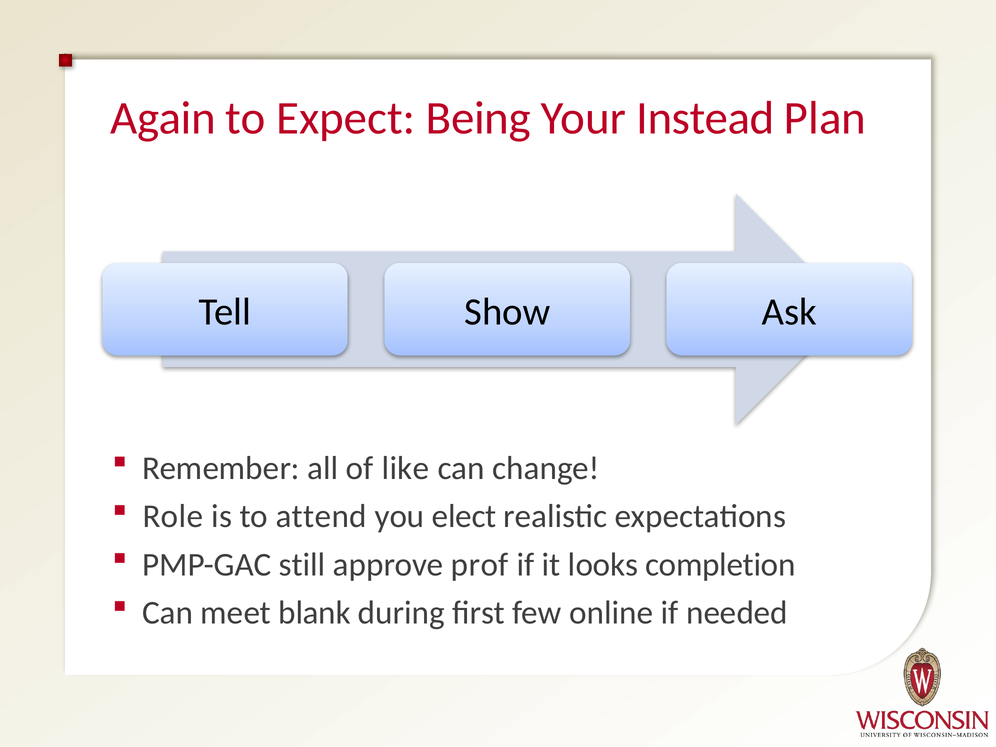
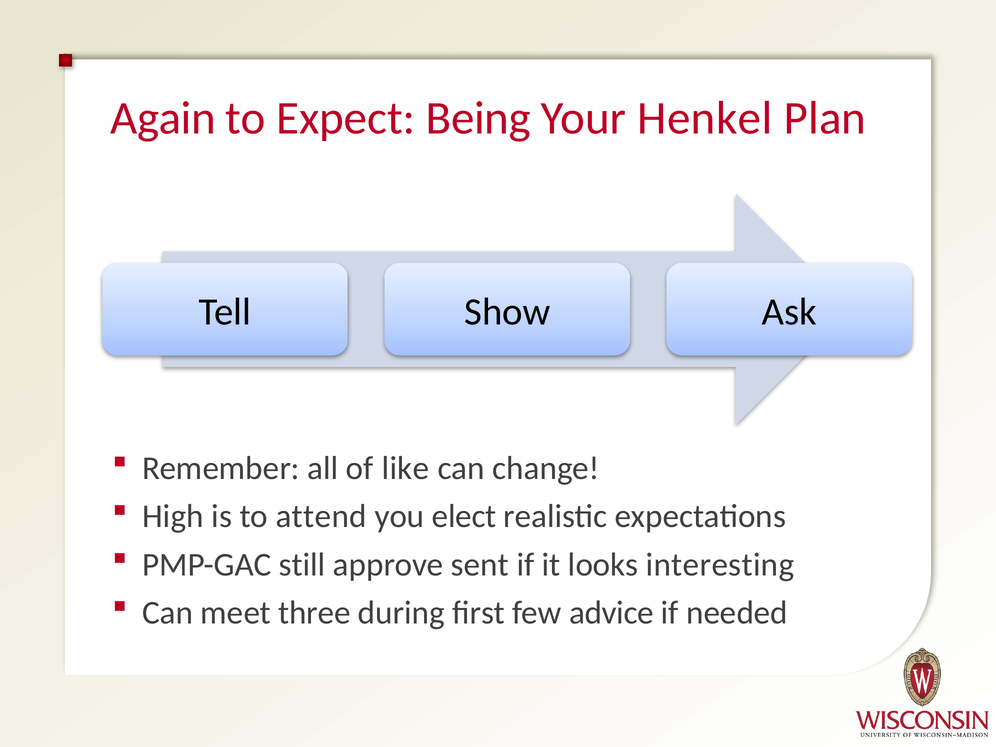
Instead: Instead -> Henkel (705, 118)
Role: Role -> High (173, 517)
prof: prof -> sent (480, 565)
completion: completion -> interesting (720, 565)
blank: blank -> three (315, 613)
online: online -> advice (611, 613)
